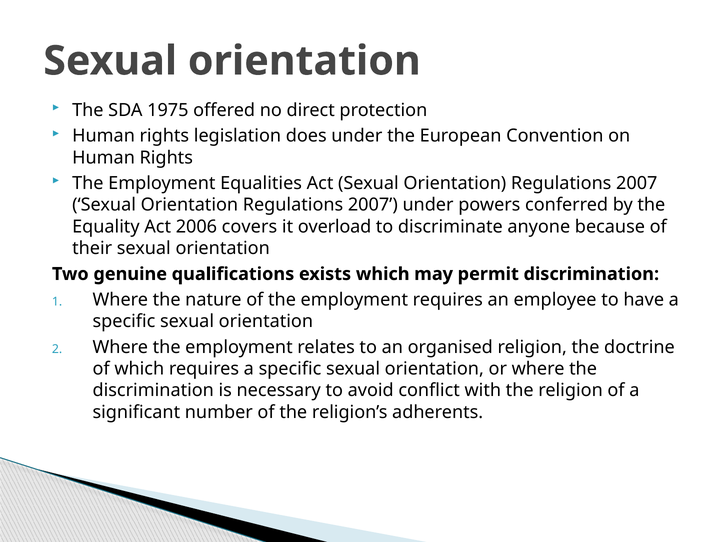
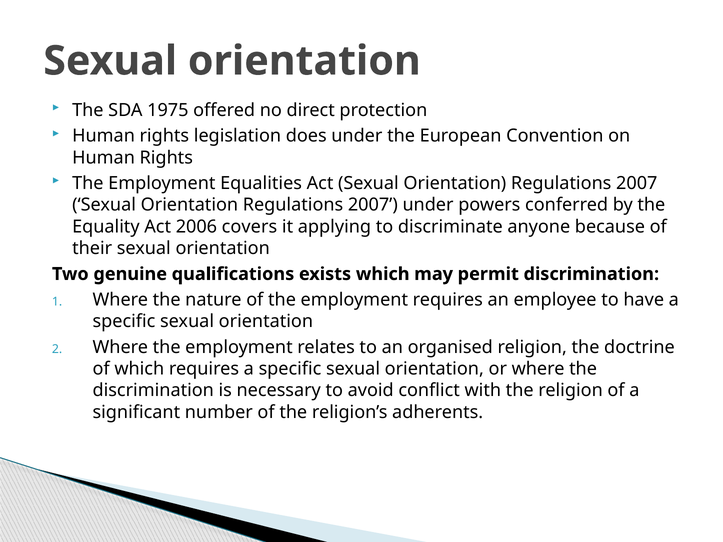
overload: overload -> applying (334, 227)
